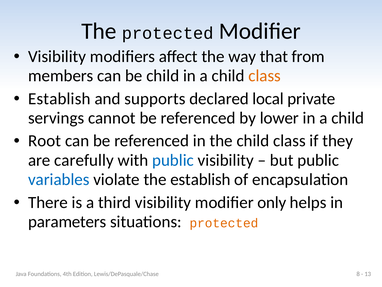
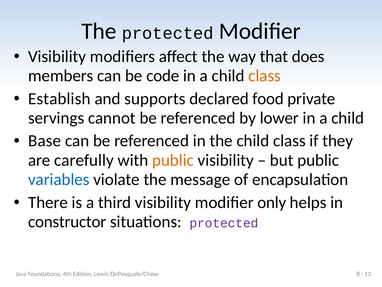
from: from -> does (308, 56)
be child: child -> code (163, 76)
local: local -> food (268, 98)
Root: Root -> Base (45, 141)
public colour: blue -> orange (173, 160)
the establish: establish -> message (200, 179)
parameters: parameters -> constructor (67, 221)
protected colour: orange -> purple (224, 223)
